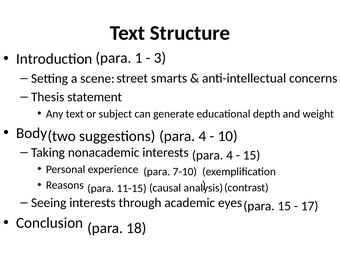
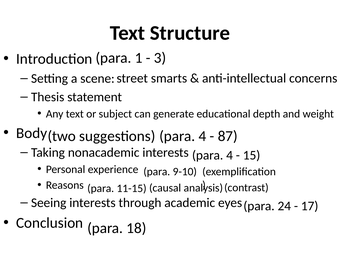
10: 10 -> 87 (228, 136)
7-10: 7-10 -> 9-10 (185, 172)
para 15: 15 -> 24 (284, 206)
